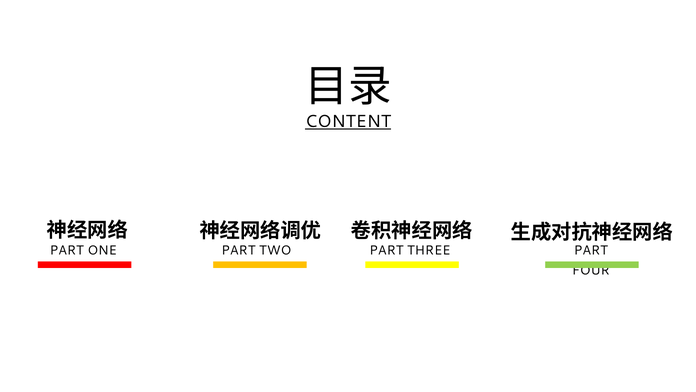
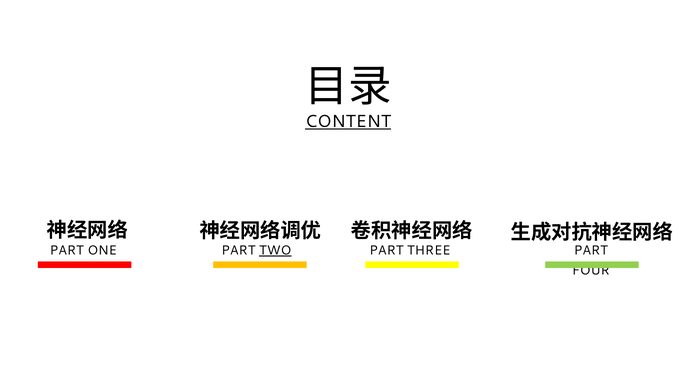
TWO underline: none -> present (275, 250)
